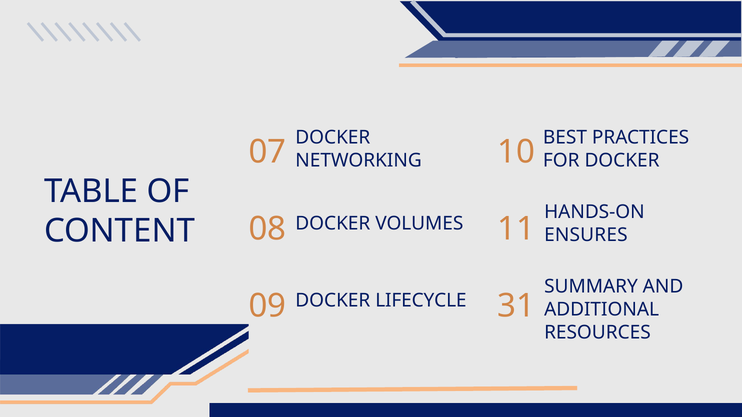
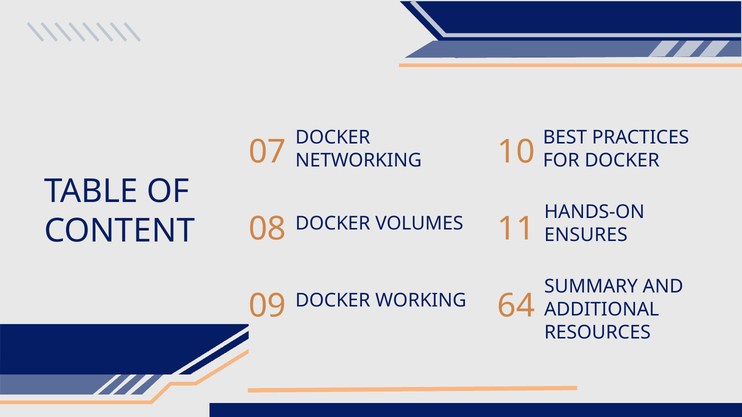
LIFECYCLE: LIFECYCLE -> WORKING (421, 301)
31: 31 -> 64 (516, 306)
